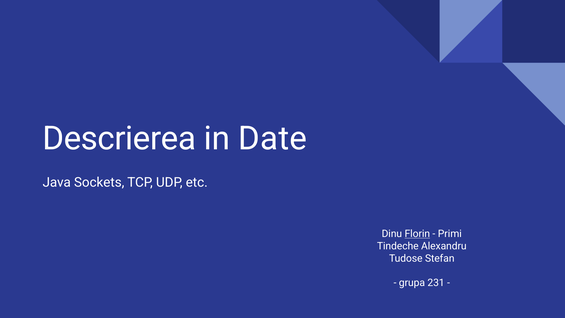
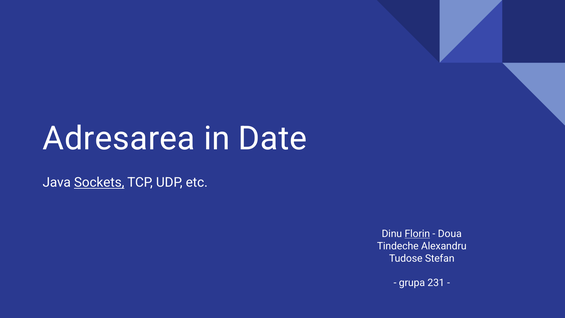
Descrierea: Descrierea -> Adresarea (119, 138)
Sockets underline: none -> present (99, 182)
Primi: Primi -> Doua (450, 234)
